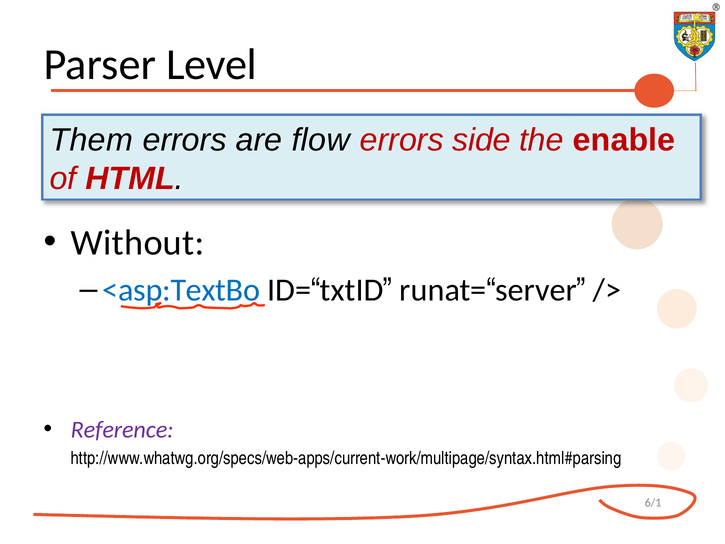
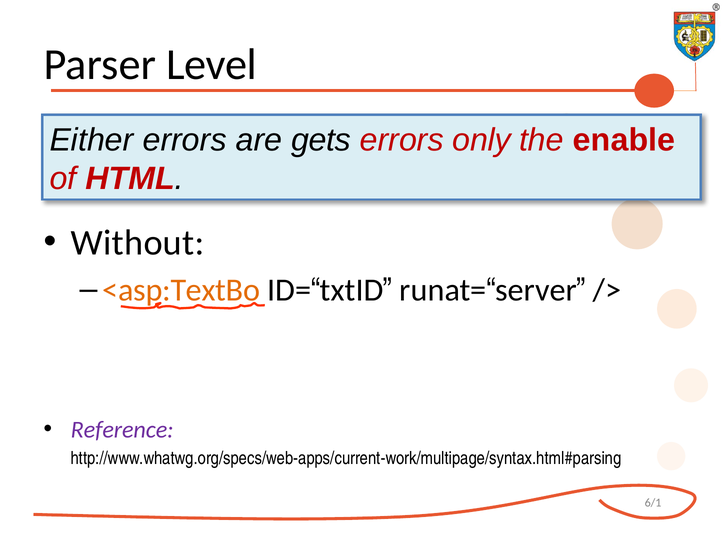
Them: Them -> Either (92, 140)
flow: flow -> gets (321, 140)
side: side -> only (482, 140)
<asp:TextBo colour: blue -> orange (181, 290)
